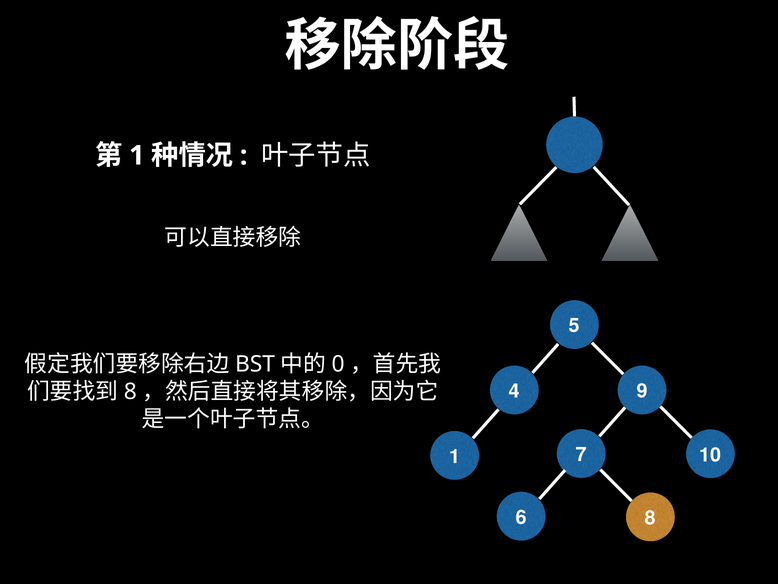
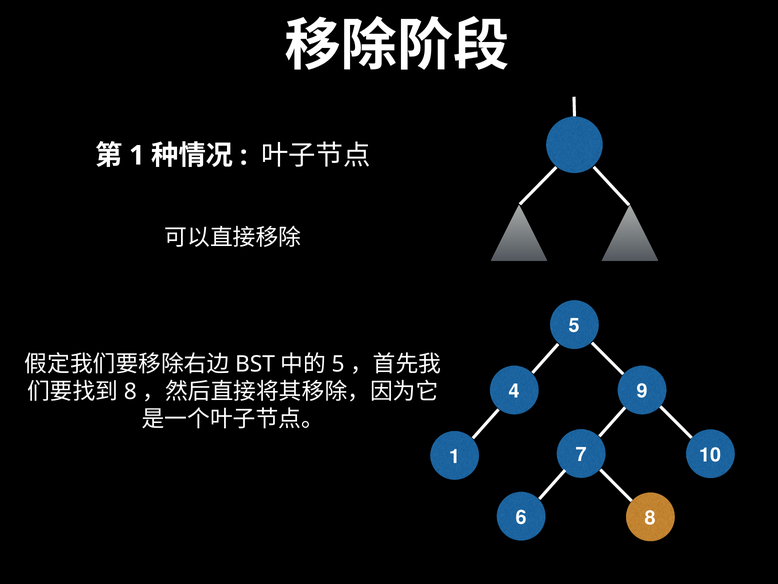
0: 0 -> 5 (338, 364)
